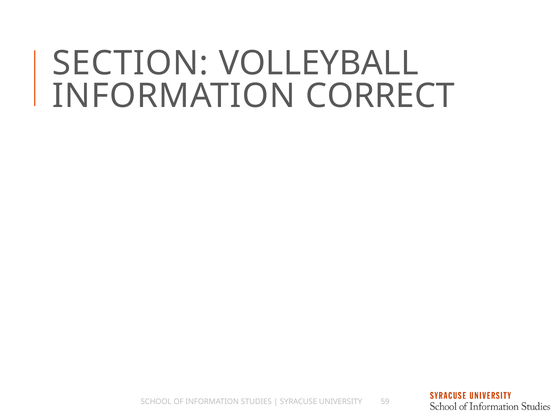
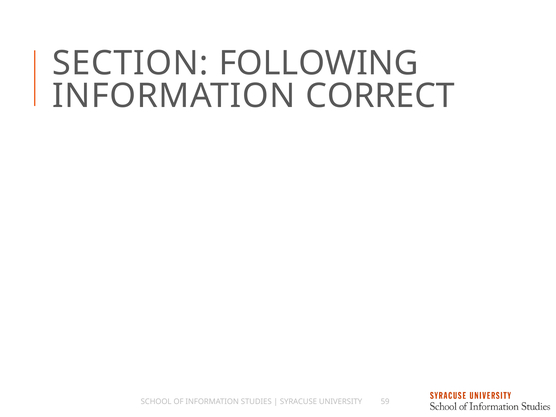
VOLLEYBALL: VOLLEYBALL -> FOLLOWING (319, 63)
